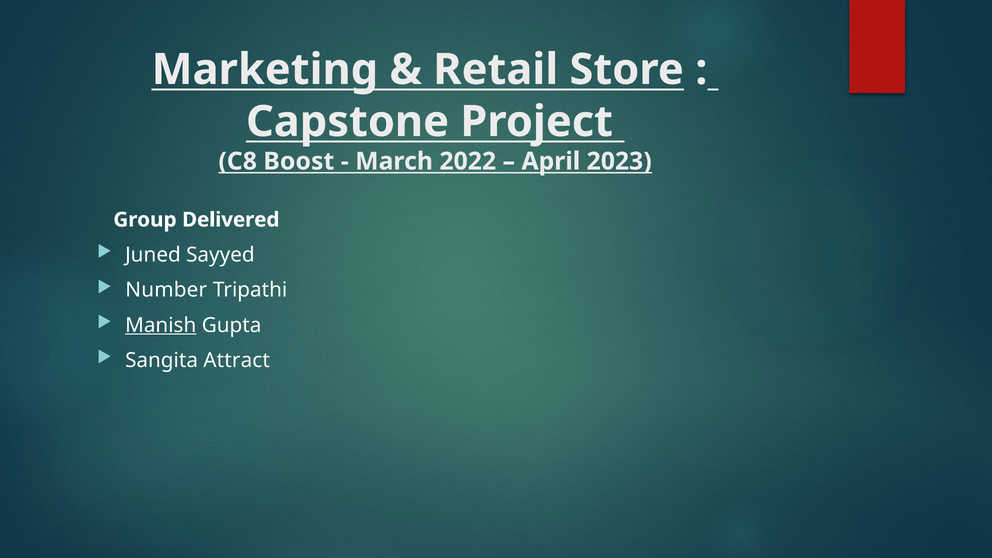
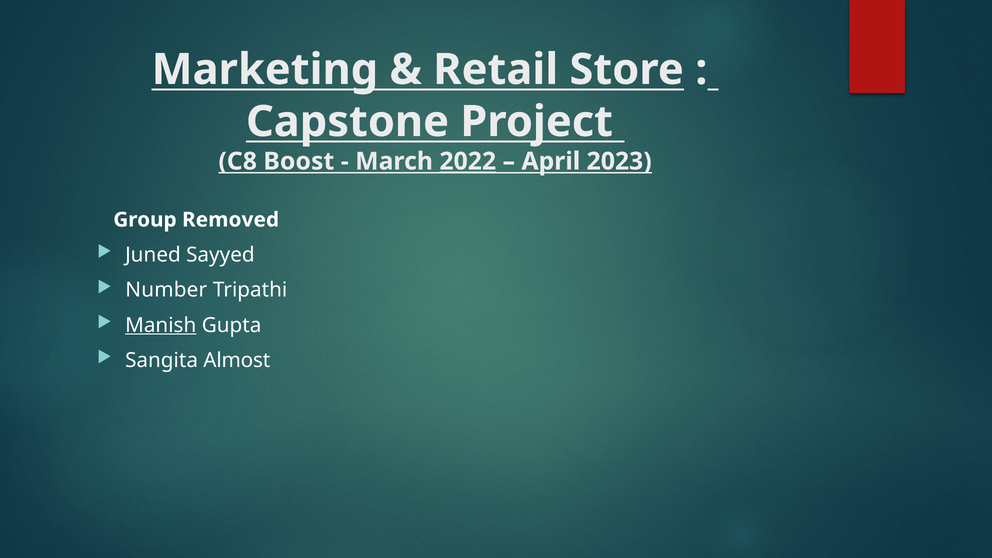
2022 underline: none -> present (468, 161)
Delivered: Delivered -> Removed (231, 220)
Attract: Attract -> Almost (237, 360)
